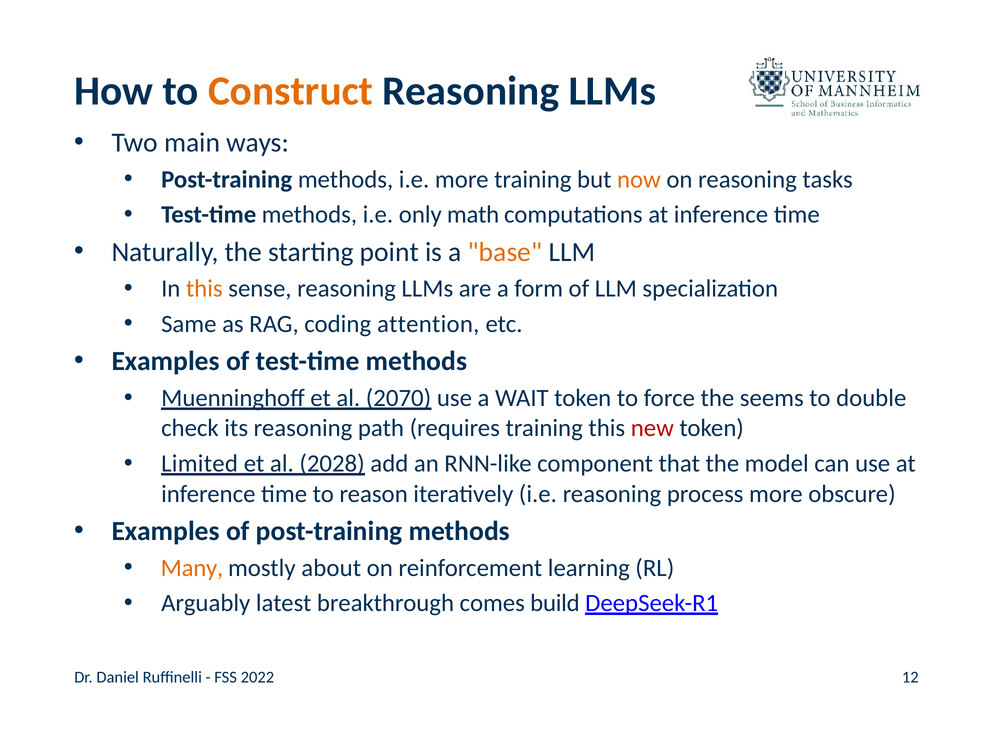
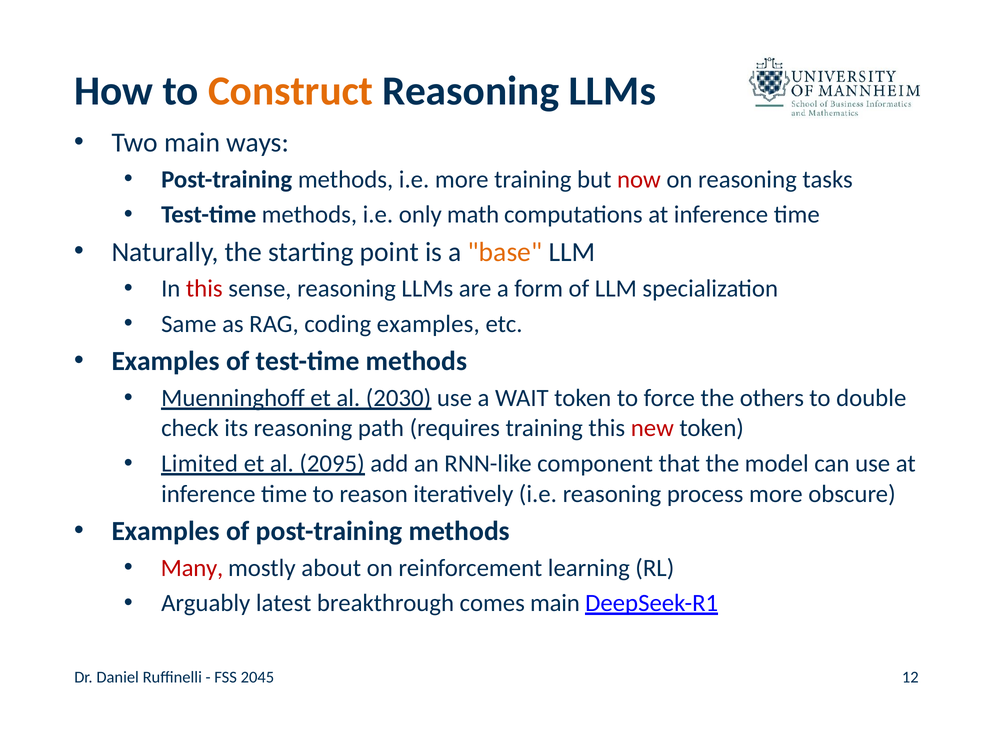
now colour: orange -> red (639, 179)
this colour: orange -> red (204, 289)
coding attention: attention -> examples (428, 324)
2070: 2070 -> 2030 (398, 398)
seems: seems -> others (772, 398)
2028: 2028 -> 2095 (332, 463)
Many colour: orange -> red (192, 568)
comes build: build -> main (555, 603)
2022: 2022 -> 2045 (257, 677)
